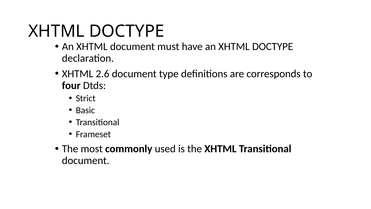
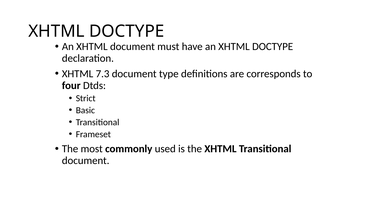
2.6: 2.6 -> 7.3 (103, 74)
